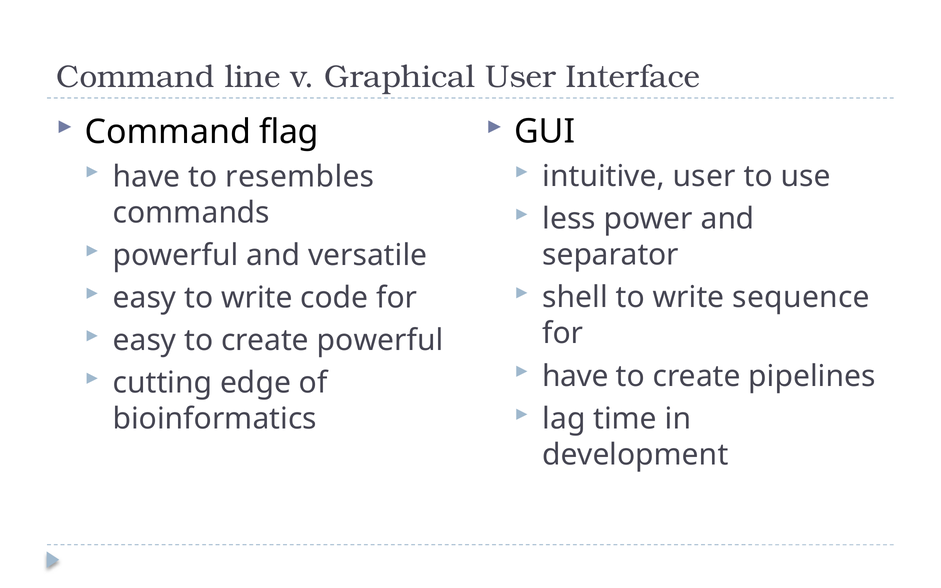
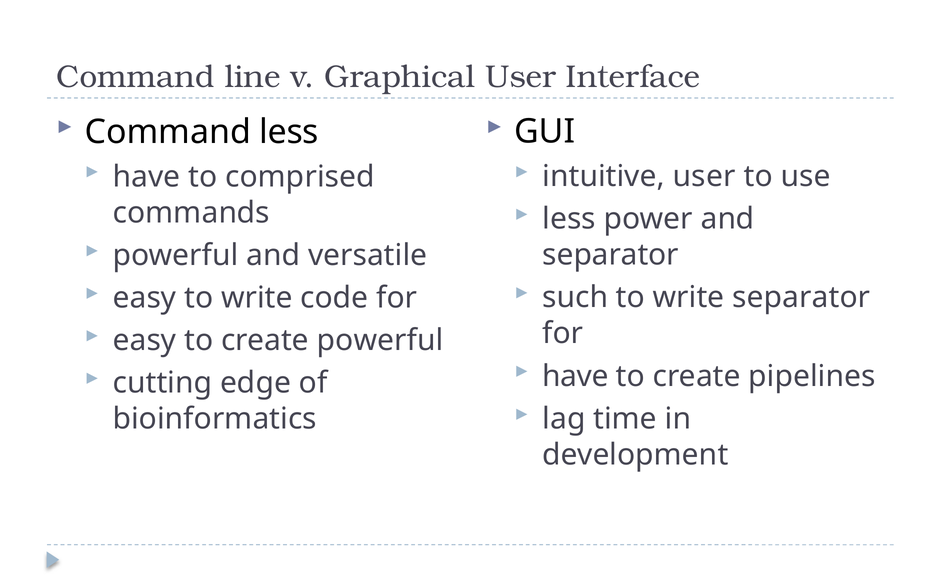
Command flag: flag -> less (289, 132)
resembles: resembles -> comprised (300, 177)
shell: shell -> such (575, 298)
write sequence: sequence -> separator (801, 298)
